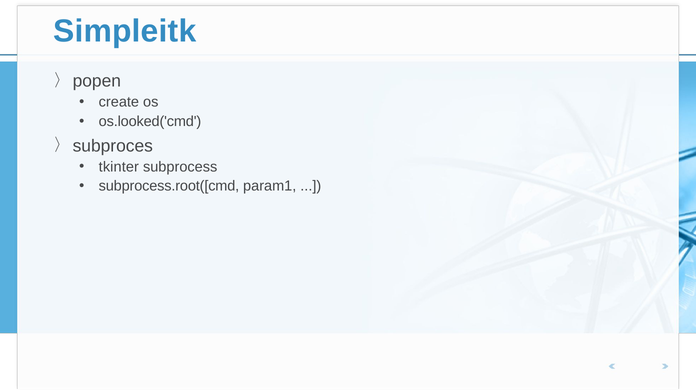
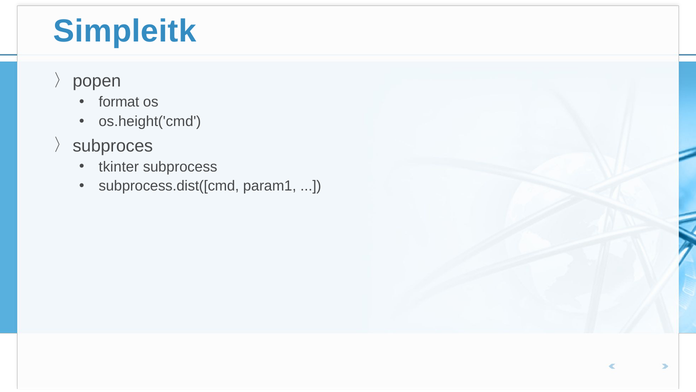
create: create -> format (119, 102)
os.looked('cmd: os.looked('cmd -> os.height('cmd (150, 121)
subprocess.root([cmd: subprocess.root([cmd -> subprocess.dist([cmd (169, 186)
